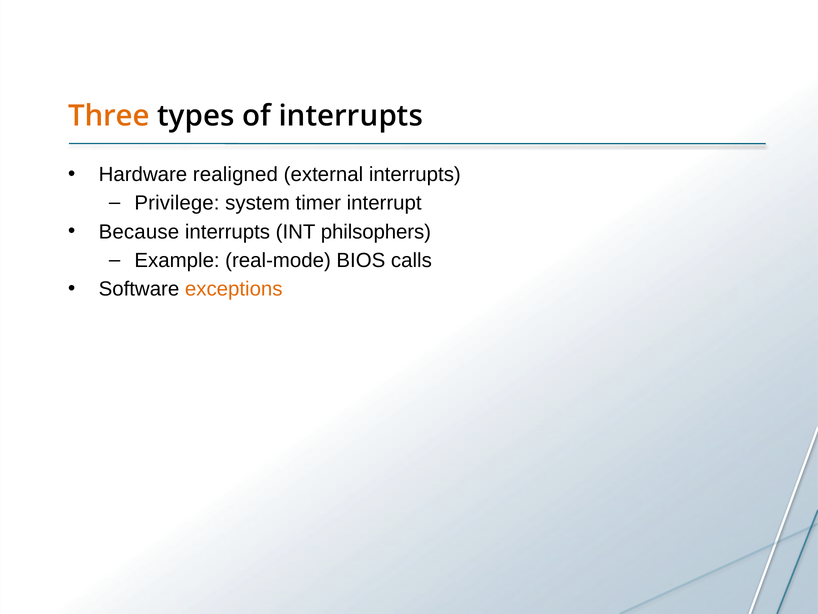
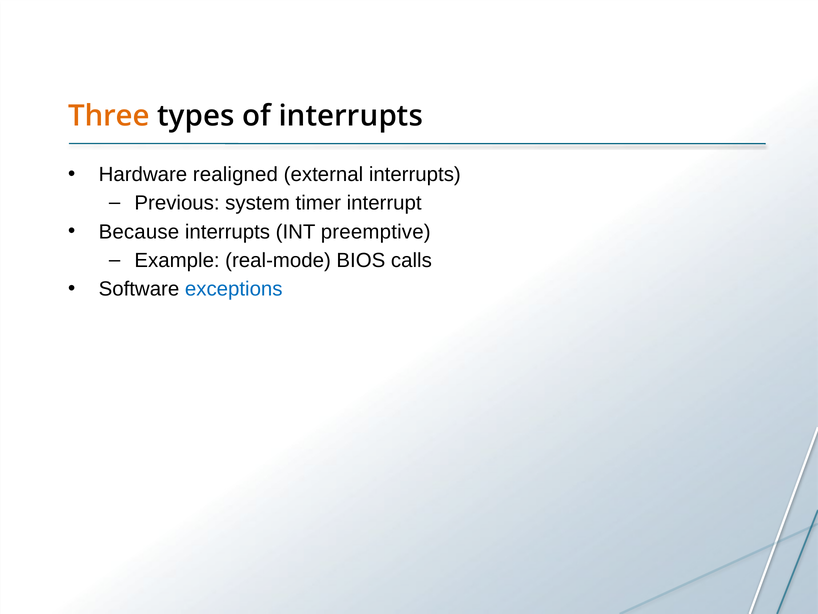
Privilege: Privilege -> Previous (177, 203)
philsophers: philsophers -> preemptive (376, 232)
exceptions colour: orange -> blue (234, 289)
